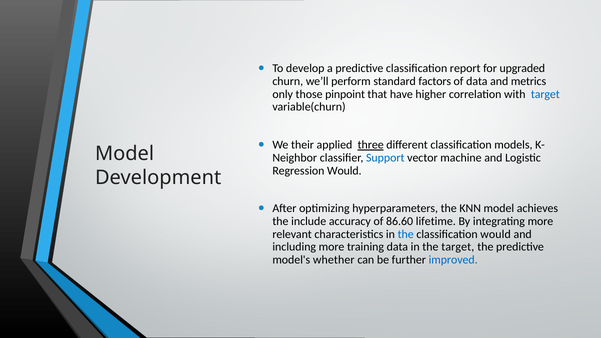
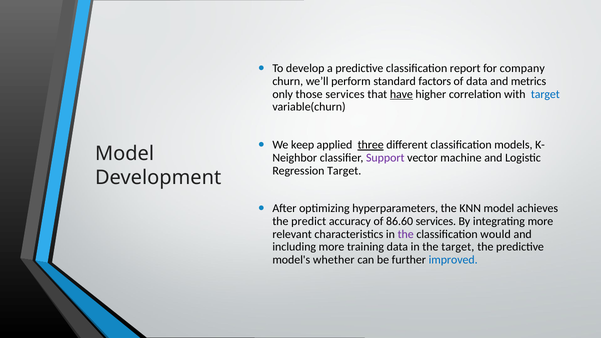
upgraded: upgraded -> company (522, 69)
those pinpoint: pinpoint -> services (345, 94)
have underline: none -> present (401, 94)
their: their -> keep (303, 145)
Support colour: blue -> purple (385, 158)
Regression Would: Would -> Target (344, 171)
include: include -> predict (309, 221)
86.60 lifetime: lifetime -> services (436, 221)
the colour: blue -> purple (406, 234)
